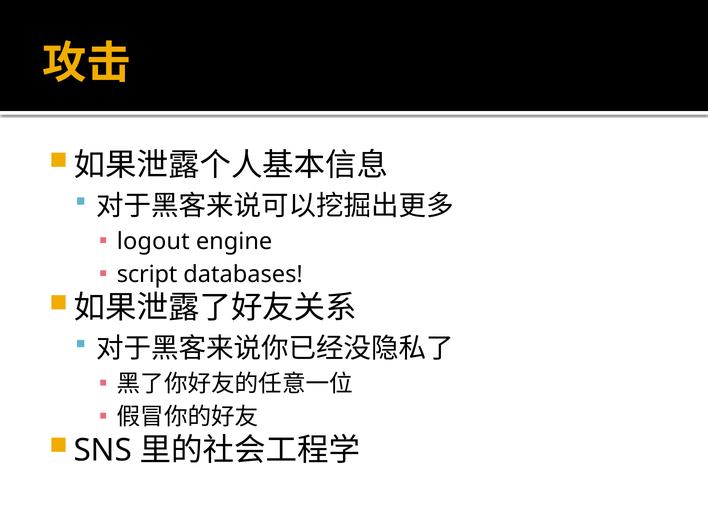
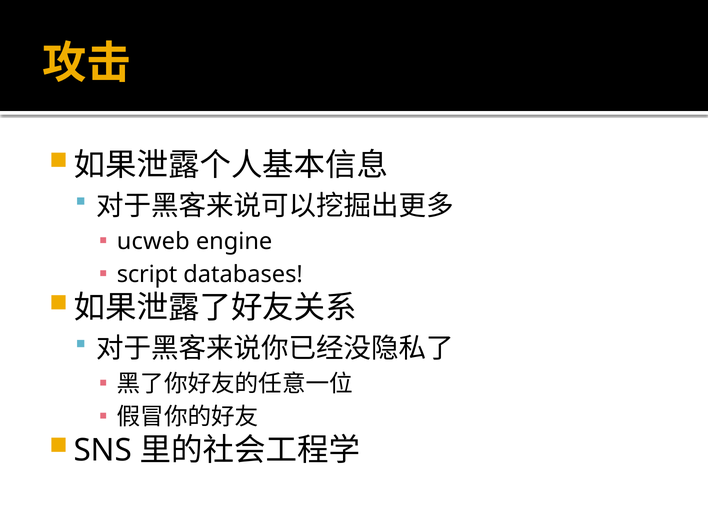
logout: logout -> ucweb (153, 241)
